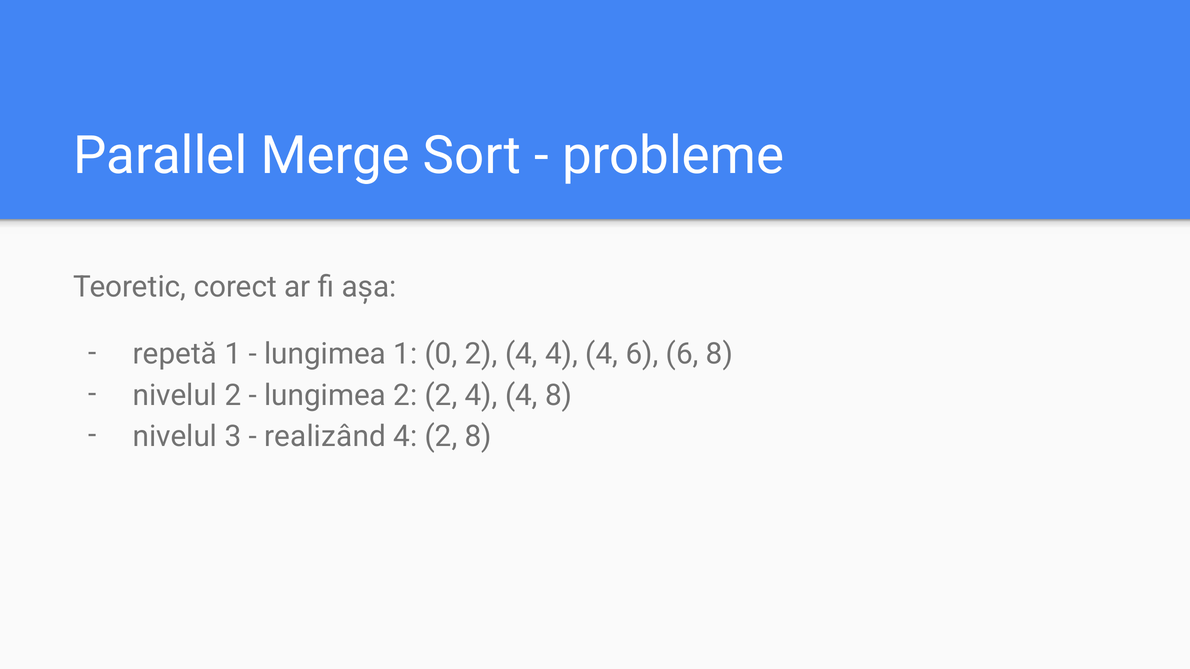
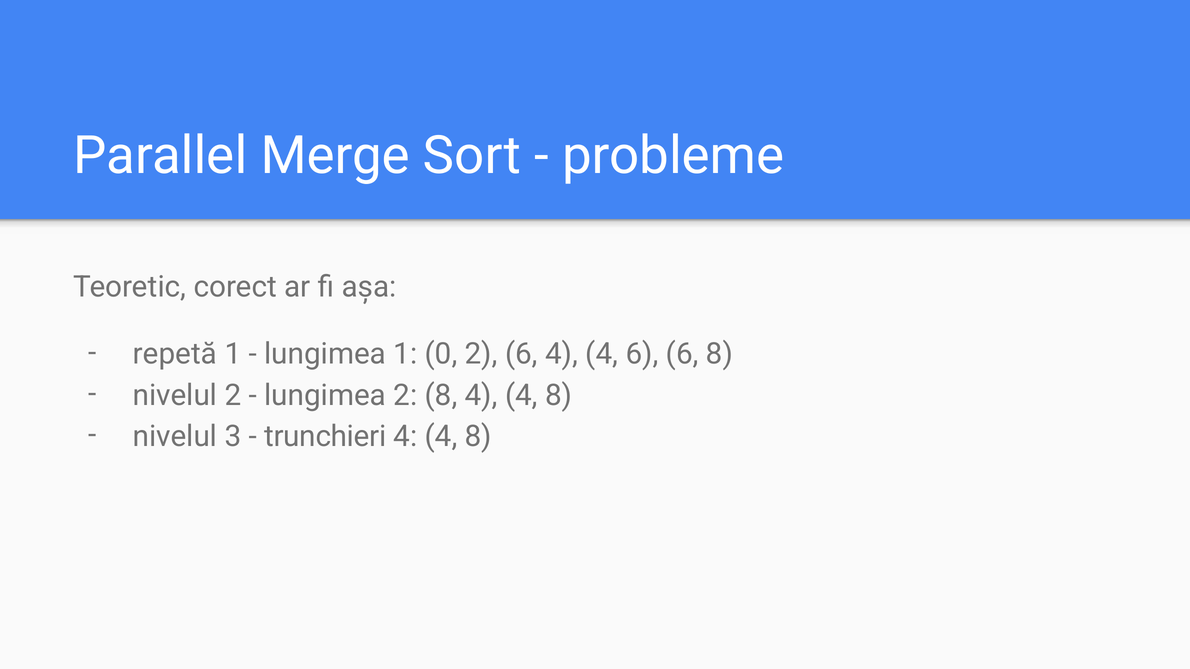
0 2 4: 4 -> 6 (521, 354)
2 2: 2 -> 8 (441, 395)
realizând: realizând -> trunchieri (325, 436)
2: 2 -> 4 (441, 436)
